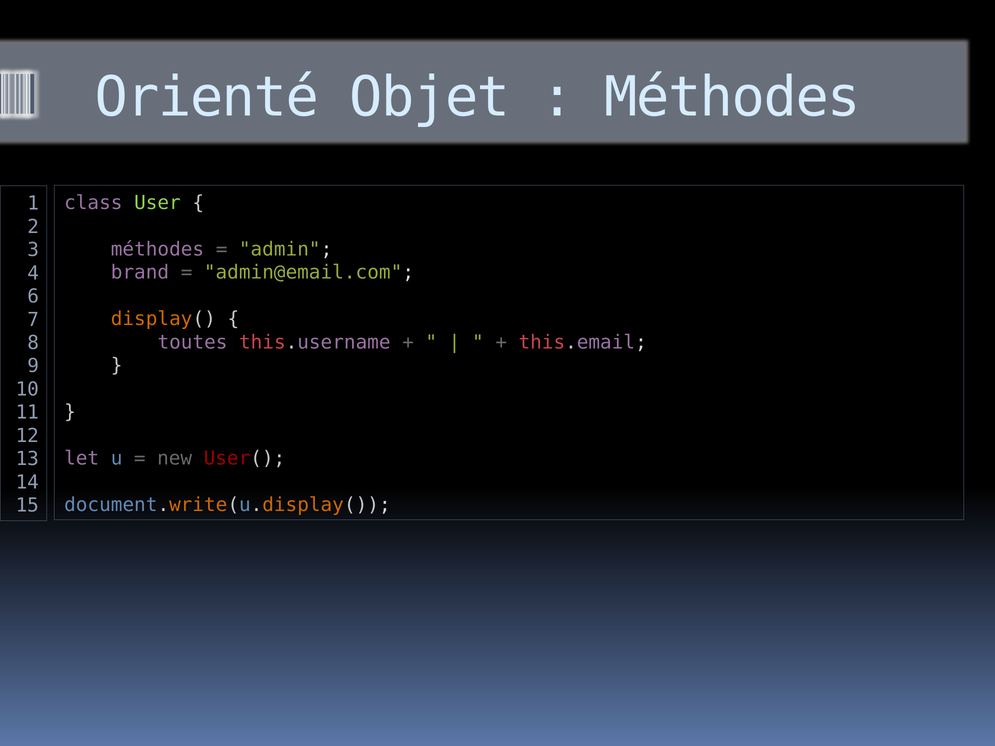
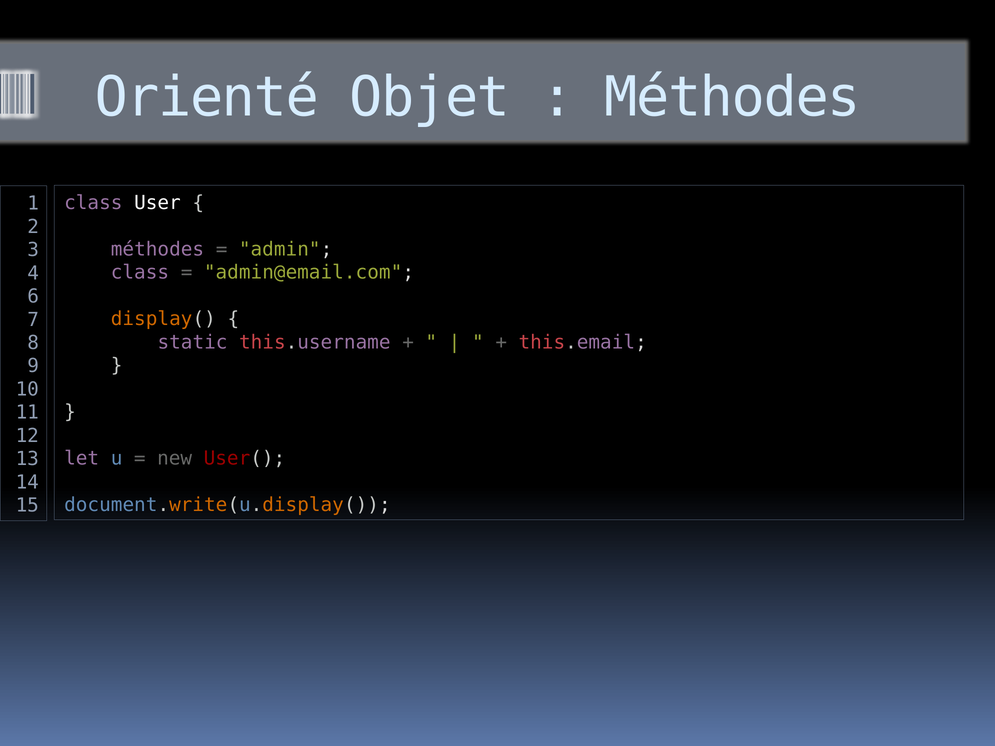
User colour: light green -> white (157, 203)
brand: brand -> class (140, 273)
toutes: toutes -> static (193, 342)
